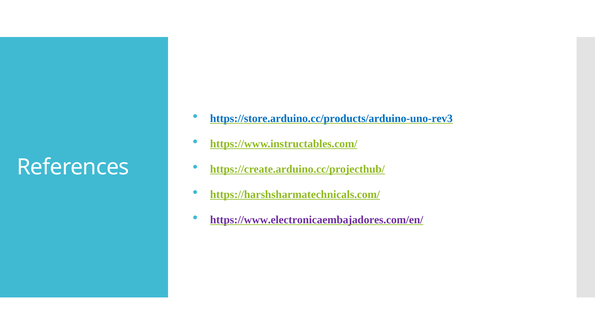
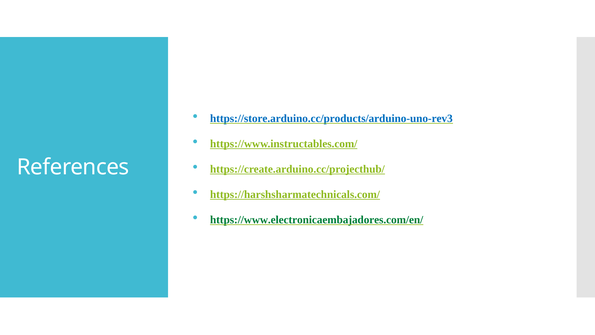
https://www.electronicaembajadores.com/en/ colour: purple -> green (317, 219)
